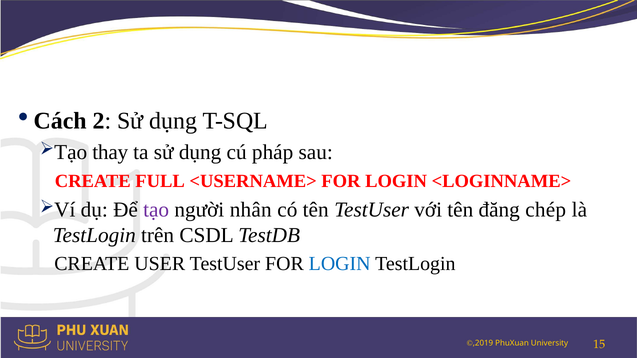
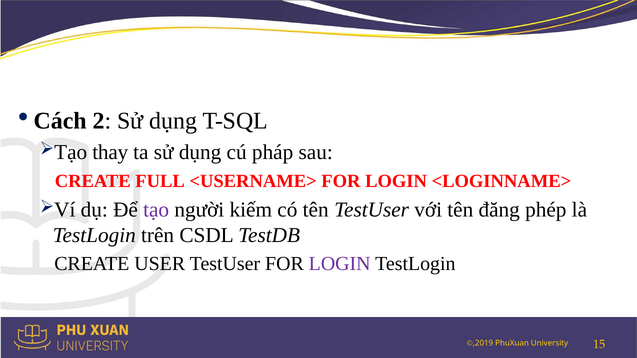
nhân: nhân -> kiếm (251, 210)
chép: chép -> phép (546, 210)
LOGIN colour: blue -> purple (340, 264)
